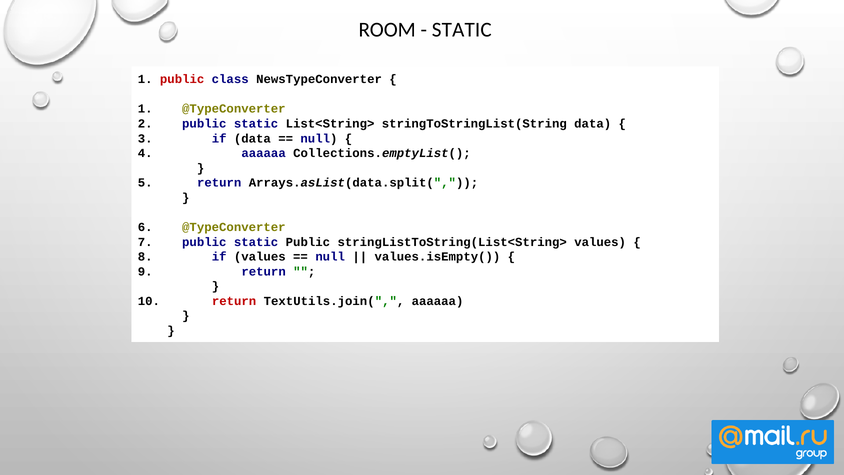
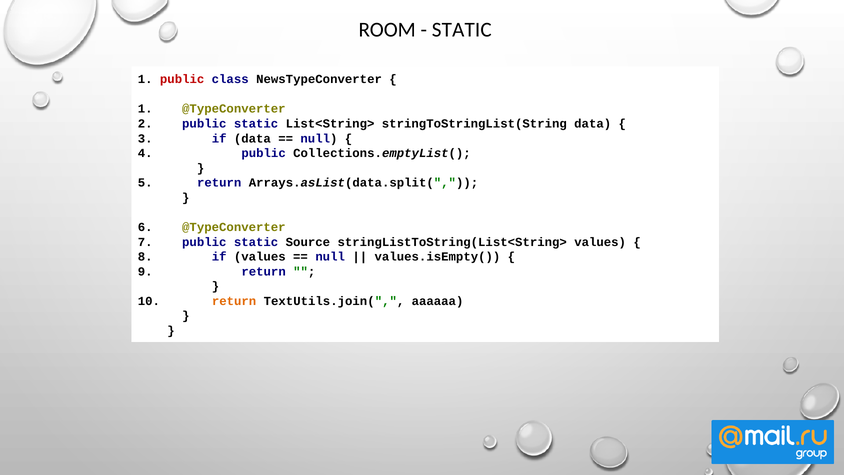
4 aaaaaa: aaaaaa -> public (264, 153)
static Public: Public -> Source (308, 242)
return colour: red -> orange (234, 301)
